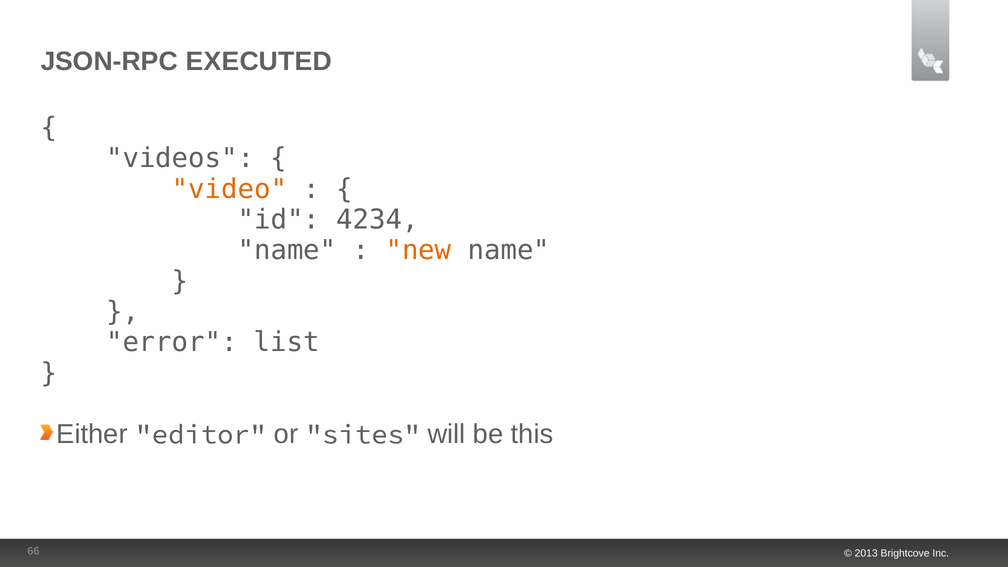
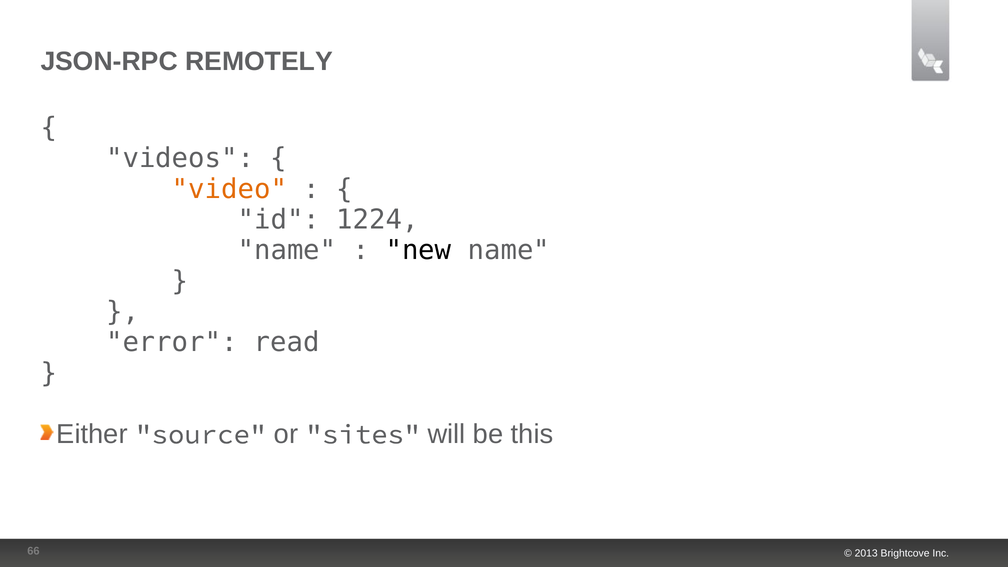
EXECUTED: EXECUTED -> REMOTELY (259, 61)
4234: 4234 -> 1224 (377, 220)
new colour: orange -> black (418, 250)
list: list -> read (287, 342)
editor: editor -> source (201, 434)
